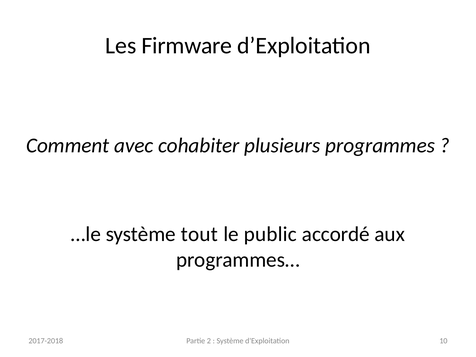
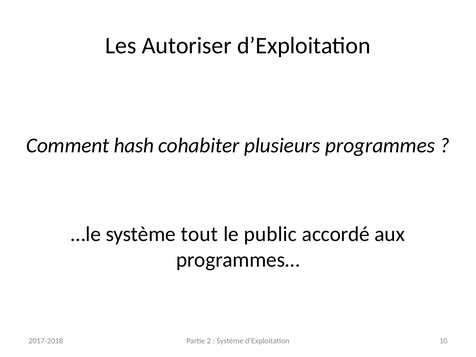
Firmware: Firmware -> Autoriser (187, 46)
avec: avec -> hash (134, 145)
